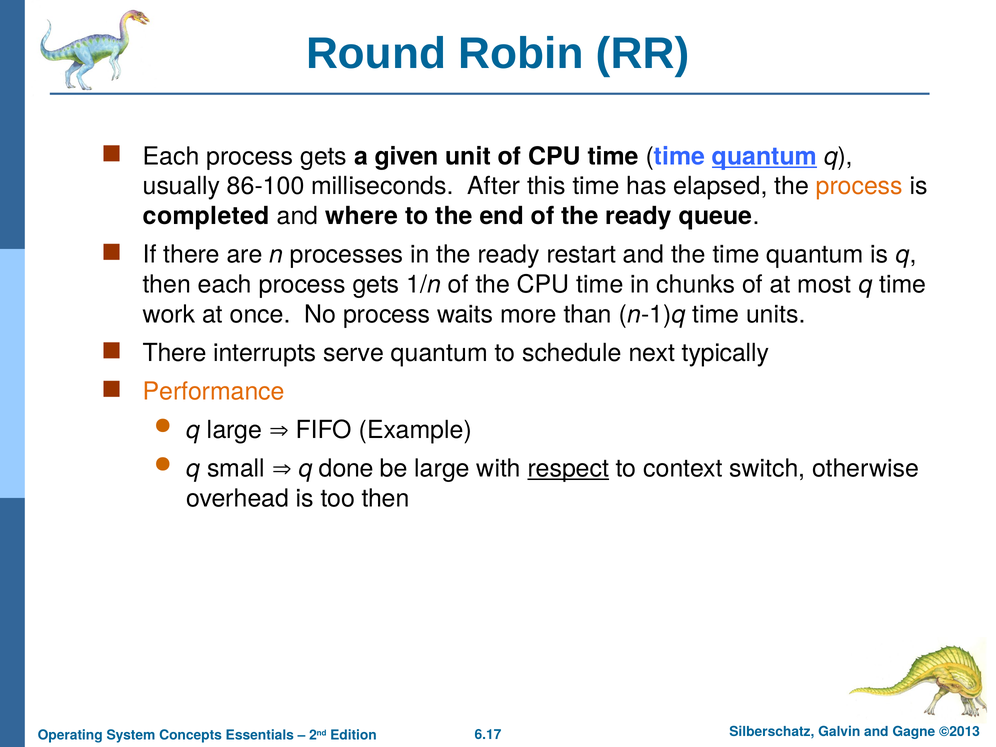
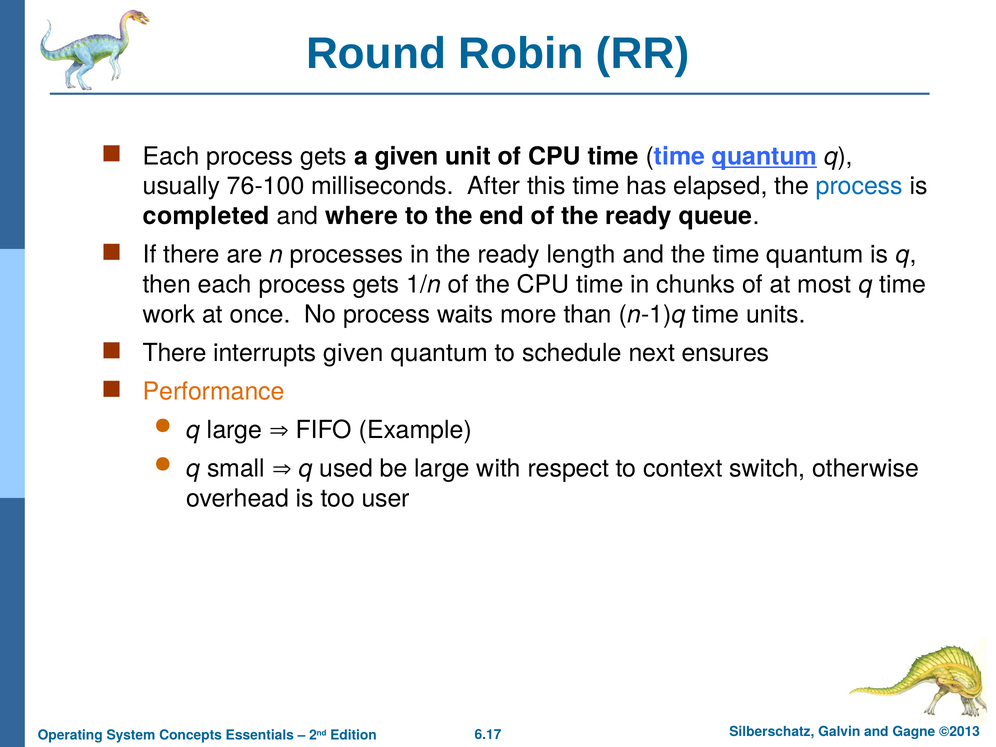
86-100: 86-100 -> 76-100 (266, 186)
process colour: orange -> blue (859, 186)
restart: restart -> length (581, 255)
interrupts serve: serve -> given (353, 353)
typically: typically -> ensures (725, 353)
done: done -> used (346, 469)
respect underline: present -> none (568, 469)
too then: then -> user (386, 499)
